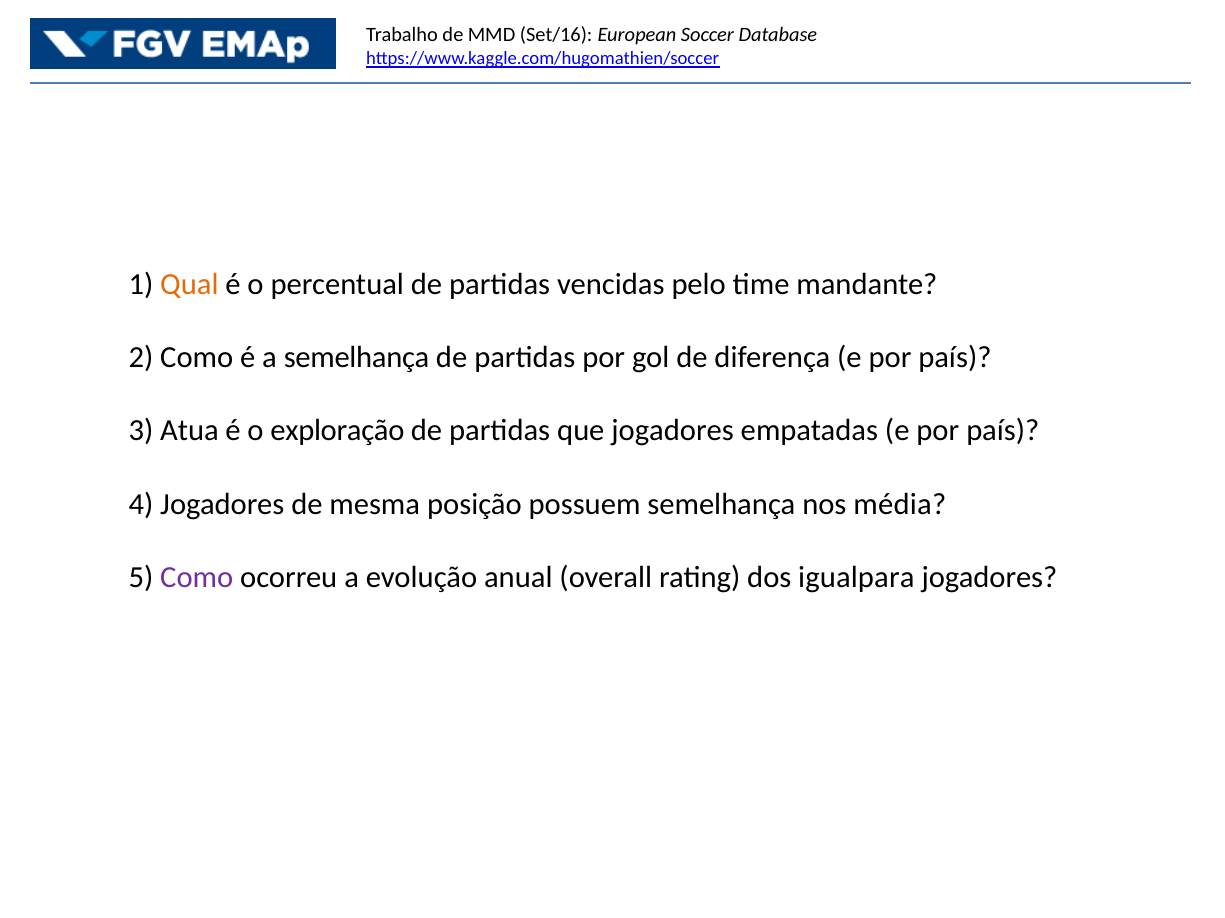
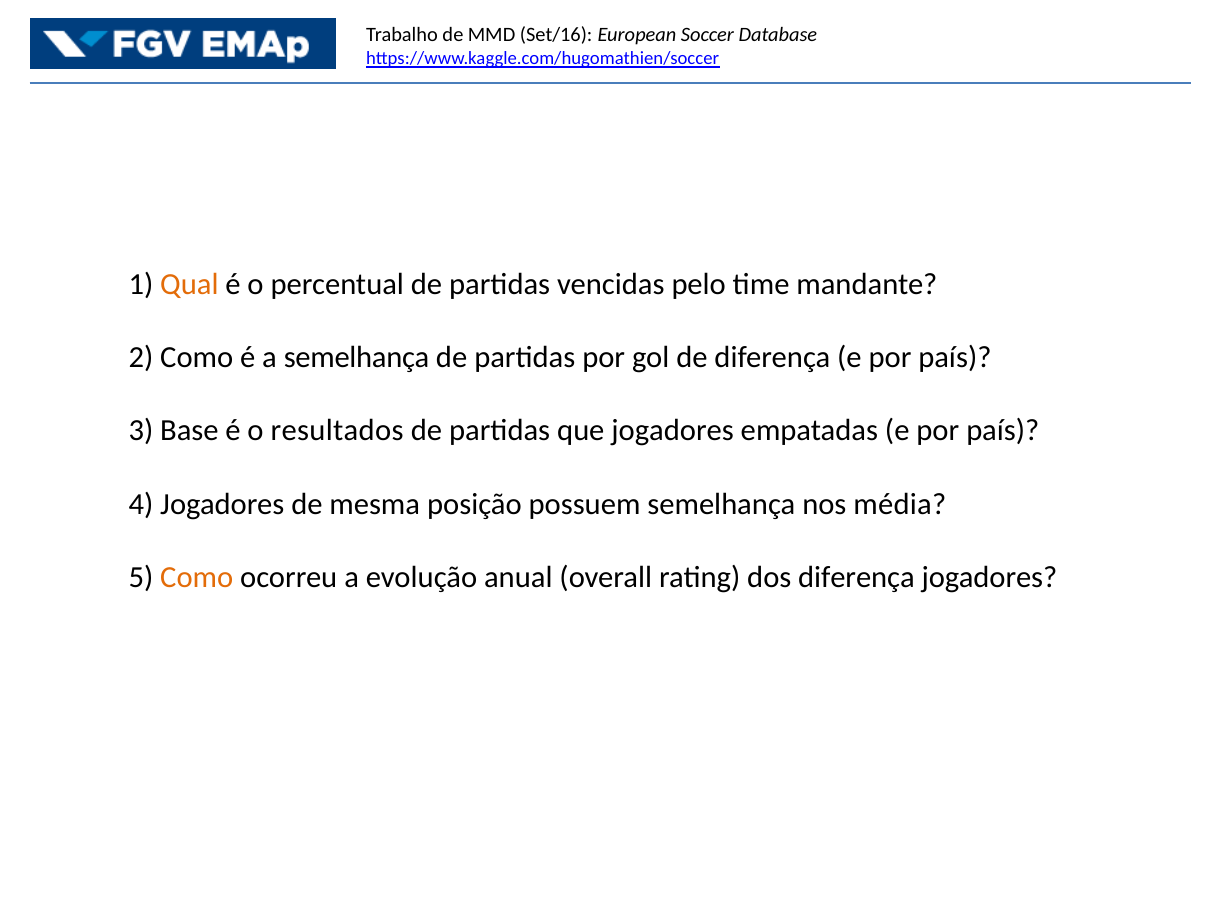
Atua: Atua -> Base (189, 431)
exploração: exploração -> resultados (337, 431)
Como colour: purple -> orange (197, 578)
dos igualpara: igualpara -> diferença (856, 578)
